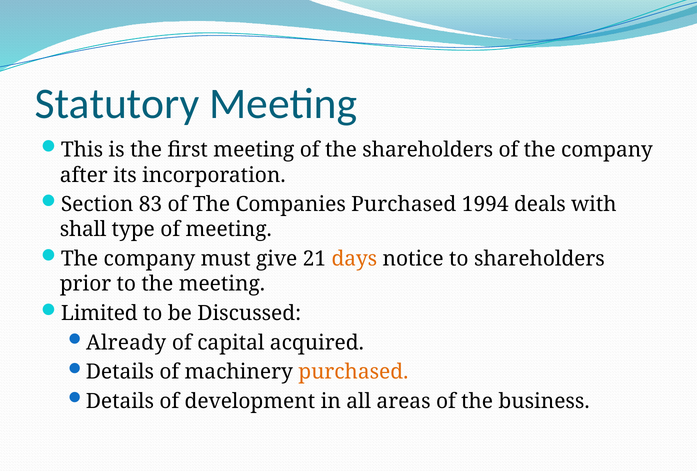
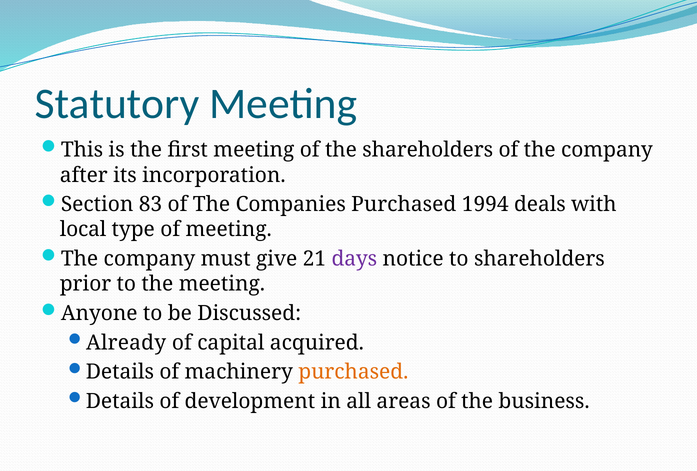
shall: shall -> local (83, 230)
days colour: orange -> purple (354, 259)
Limited: Limited -> Anyone (99, 313)
